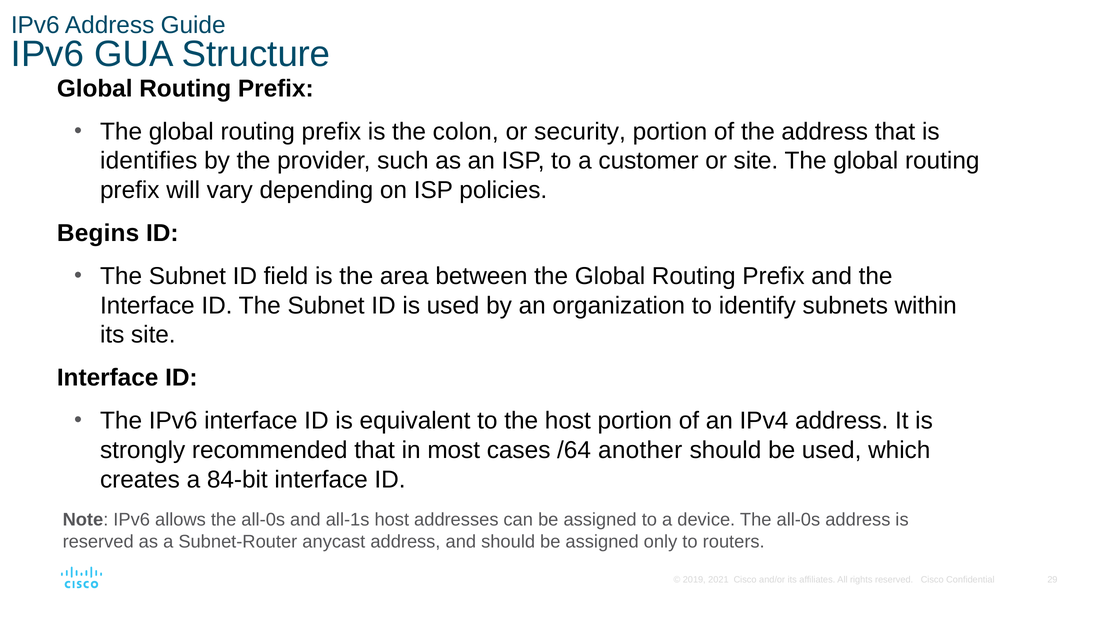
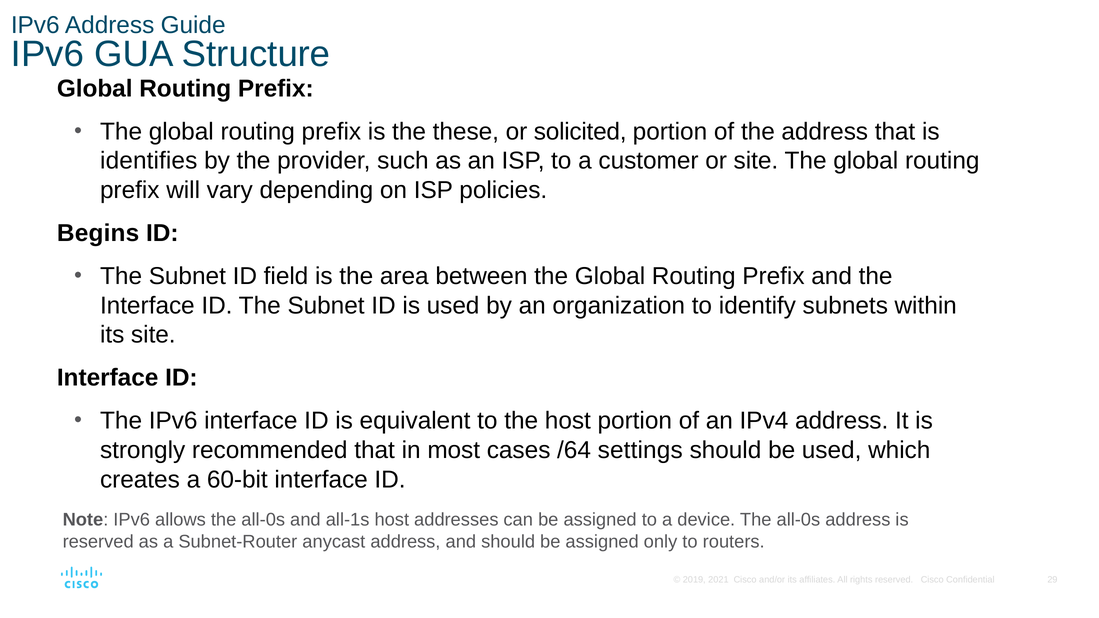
colon: colon -> these (466, 132)
security: security -> solicited (580, 132)
another: another -> settings (640, 450)
84-bit: 84-bit -> 60-bit (237, 480)
